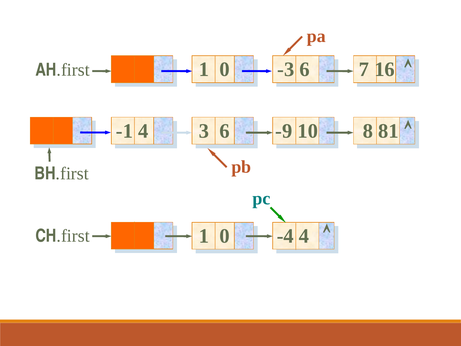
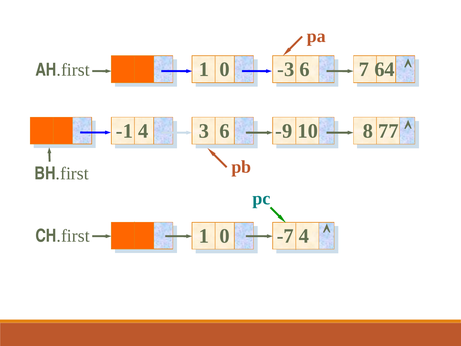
16: 16 -> 64 (385, 69)
81: 81 -> 77 (388, 131)
-4: -4 -> -7 (285, 236)
